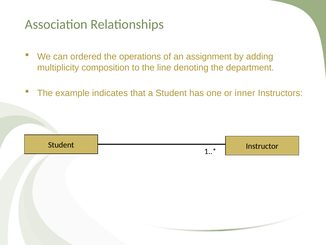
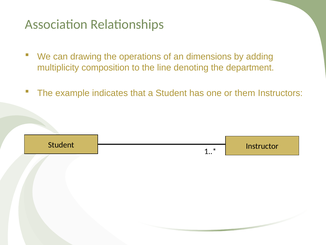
ordered: ordered -> drawing (86, 57)
assignment: assignment -> dimensions (209, 57)
inner: inner -> them (245, 93)
